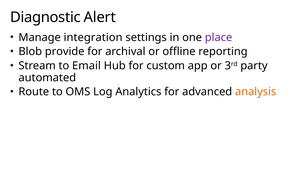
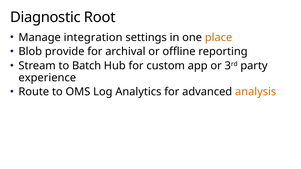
Alert: Alert -> Root (100, 17)
place colour: purple -> orange (219, 37)
Email: Email -> Batch (87, 66)
automated: automated -> experience (47, 78)
